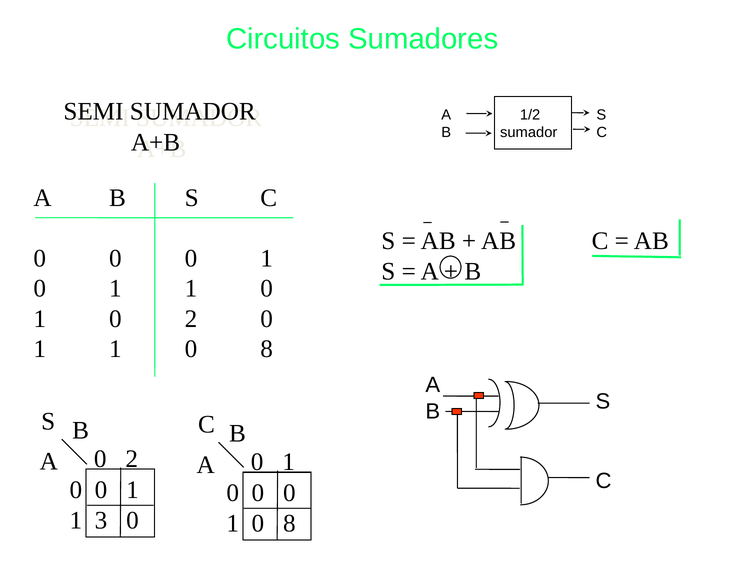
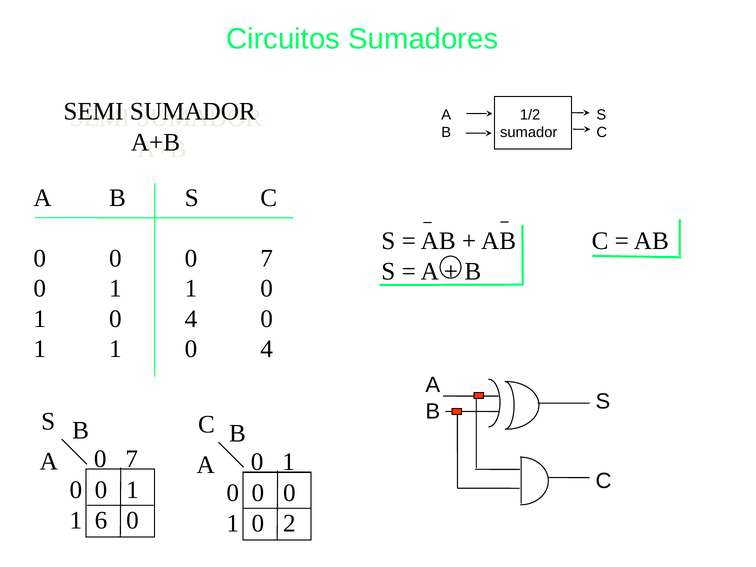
1: 1 -> 7 (267, 258)
2: 2 -> 4 (191, 319)
1 1 0 8: 8 -> 4 (267, 349)
2: 2 -> 7 (132, 459)
3: 3 -> 6 (101, 520)
8: 8 -> 2 (289, 523)
